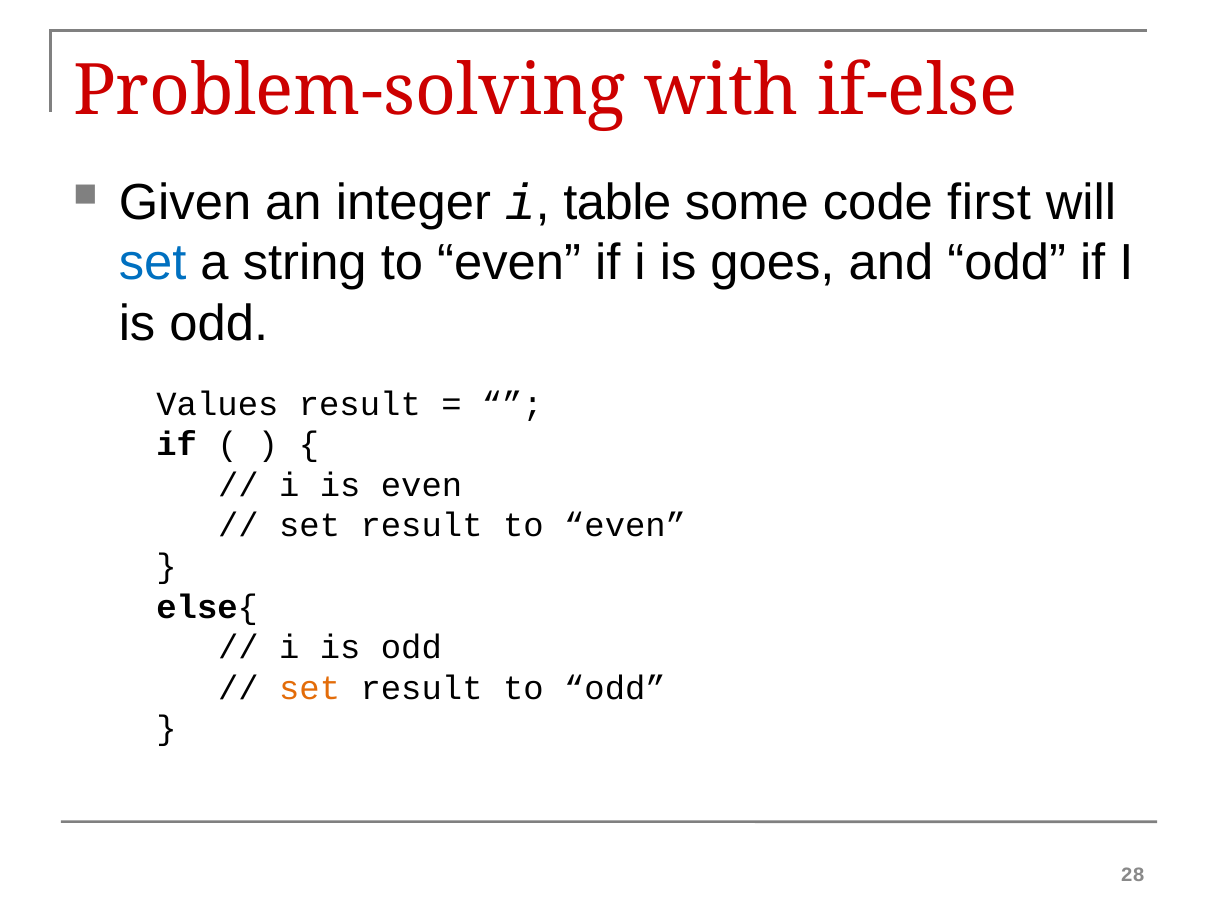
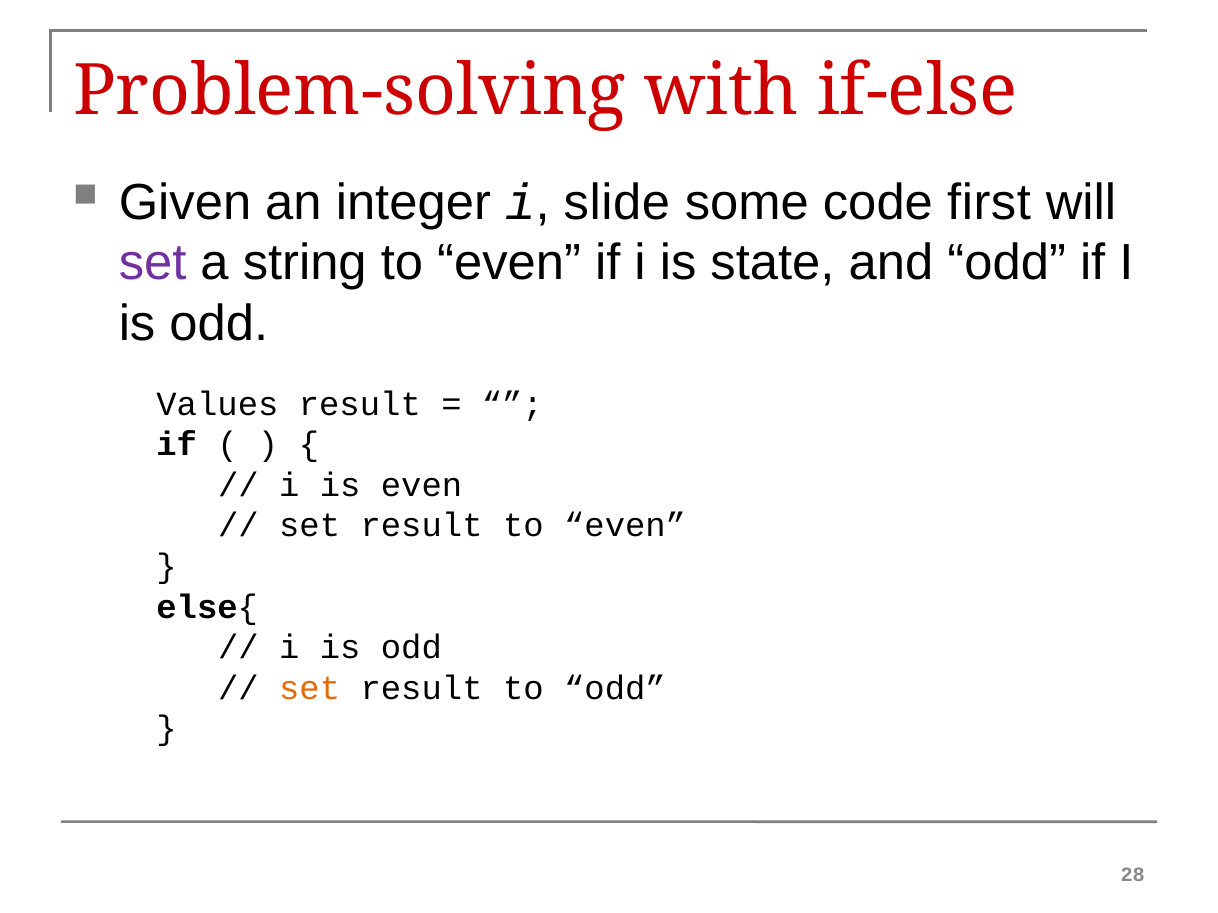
table: table -> slide (617, 202)
set colour: blue -> purple (153, 263)
goes: goes -> state (773, 263)
